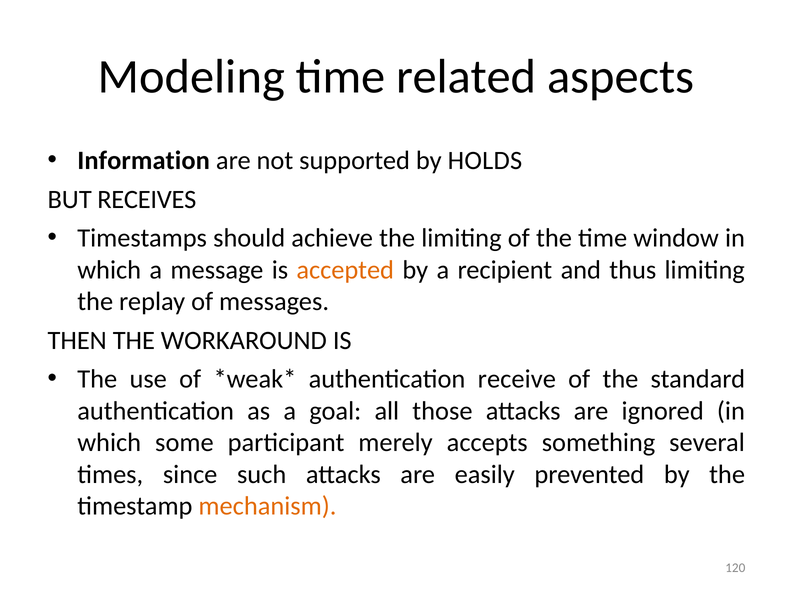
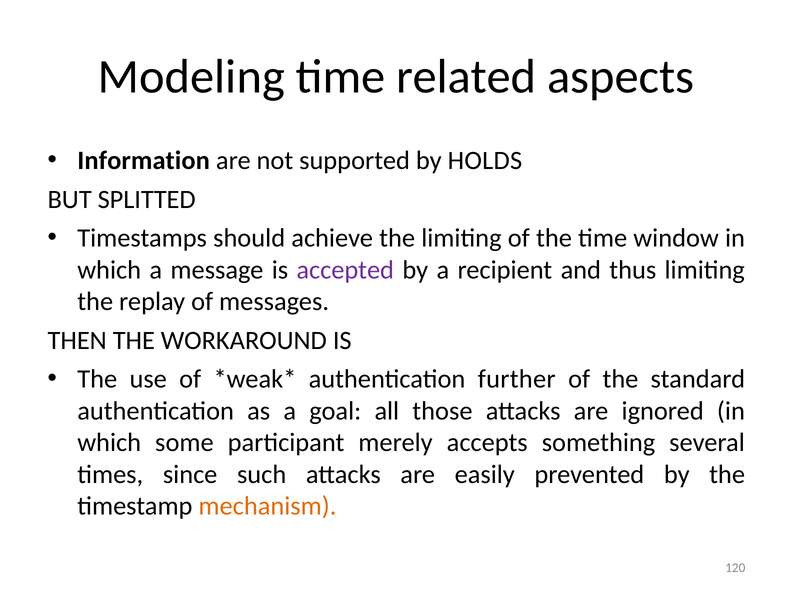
RECEIVES: RECEIVES -> SPLITTED (147, 199)
accepted colour: orange -> purple (345, 270)
receive: receive -> further (517, 379)
